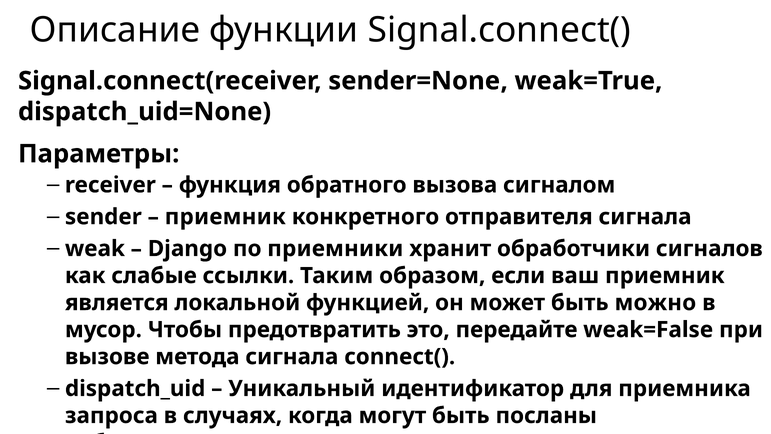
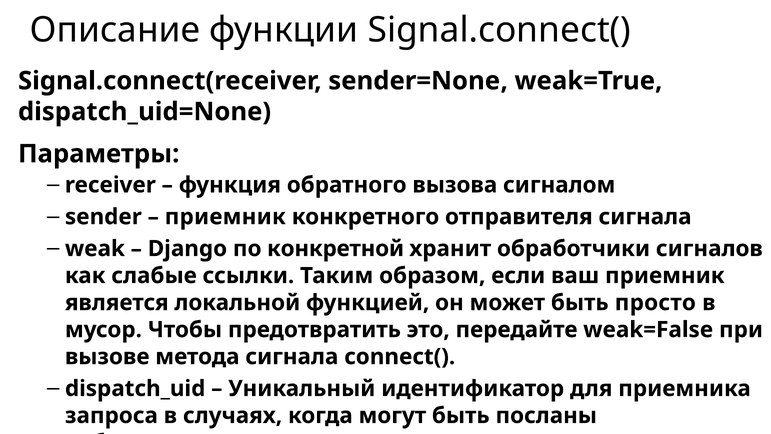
приемники: приемники -> конкретной (336, 248)
можно: можно -> просто (655, 302)
